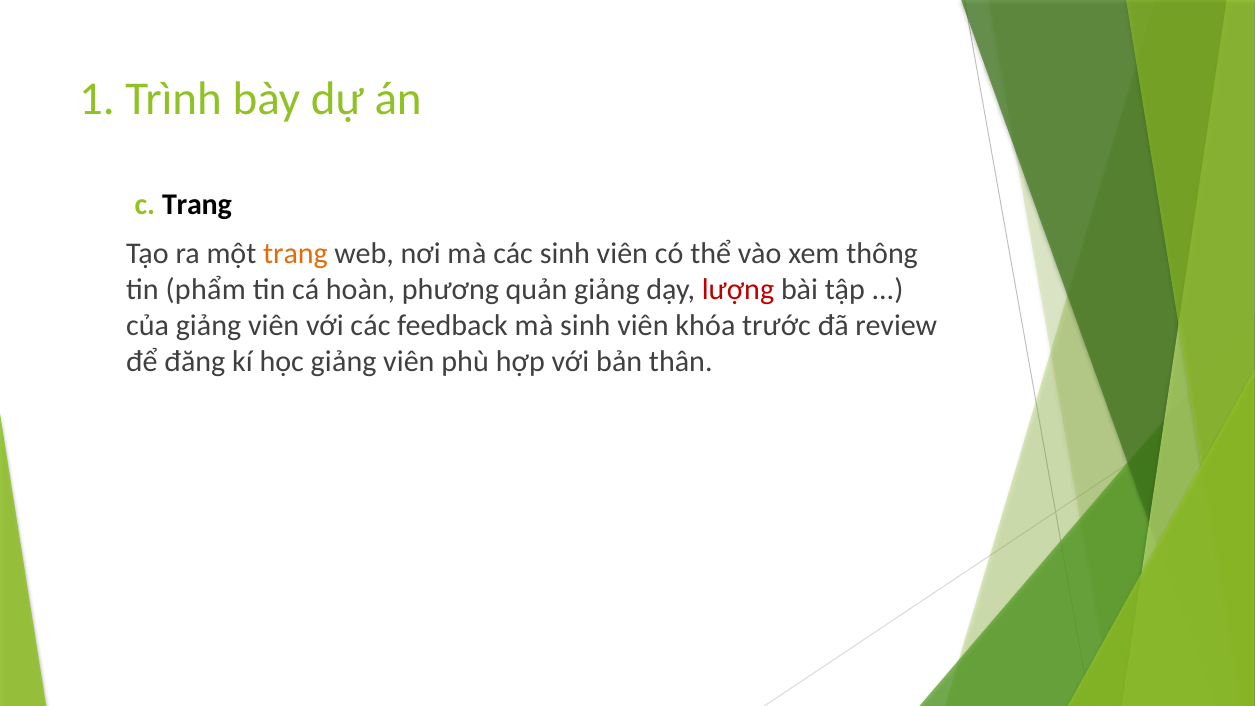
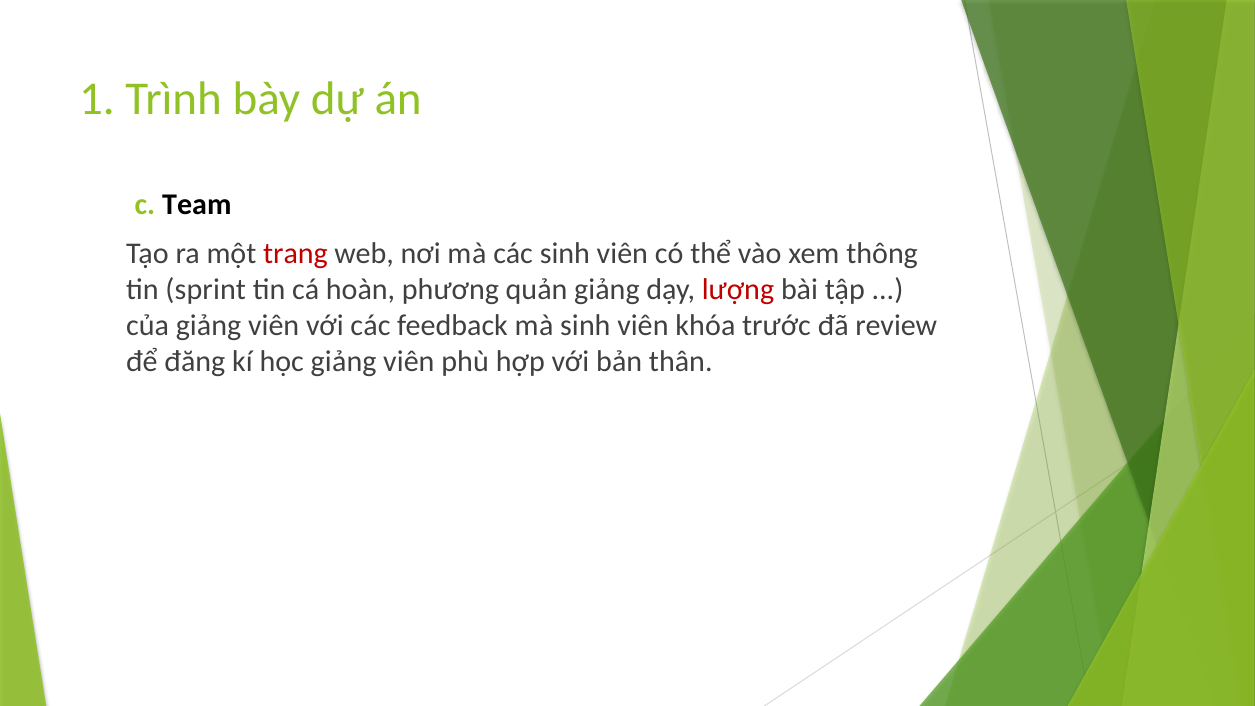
c Trang: Trang -> Team (197, 205)
trang colour: orange -> red (295, 254)
phẩm: phẩm -> sprint (206, 290)
